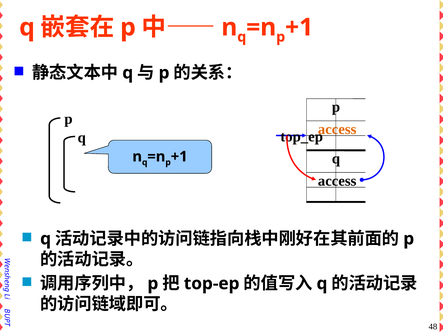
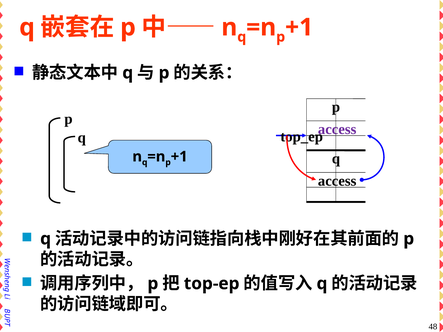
access colour: orange -> purple (337, 129)
